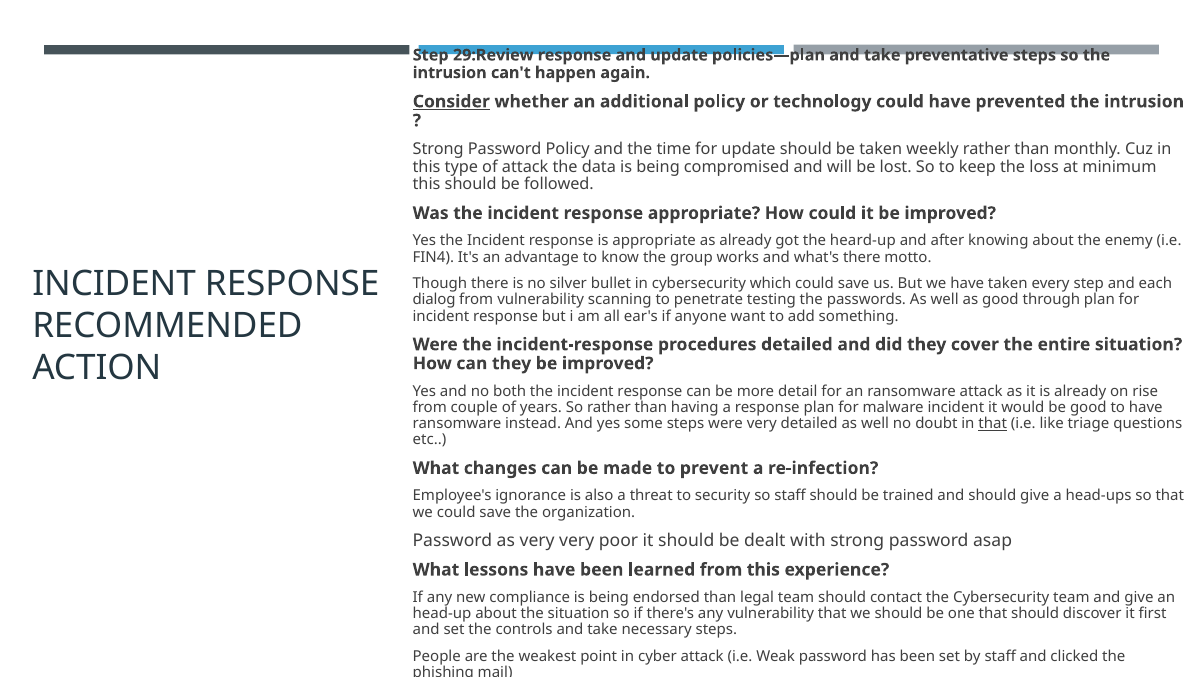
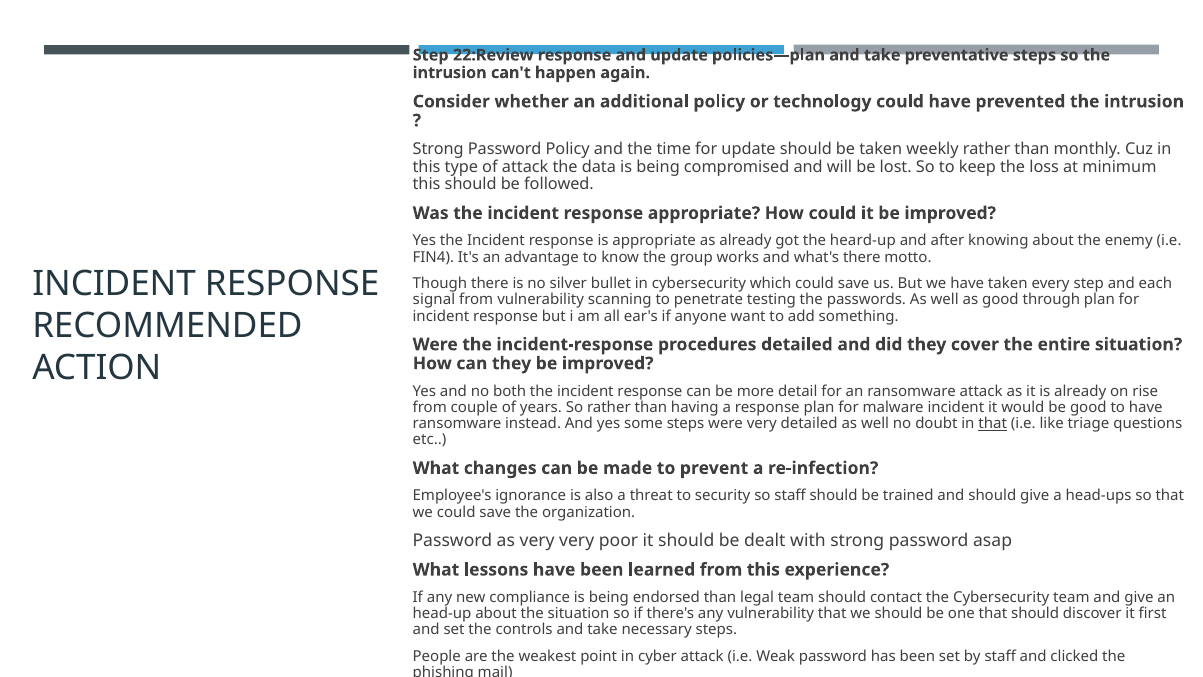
29:Review: 29:Review -> 22:Review (493, 55)
Consider underline: present -> none (451, 102)
dialog: dialog -> signal (434, 300)
